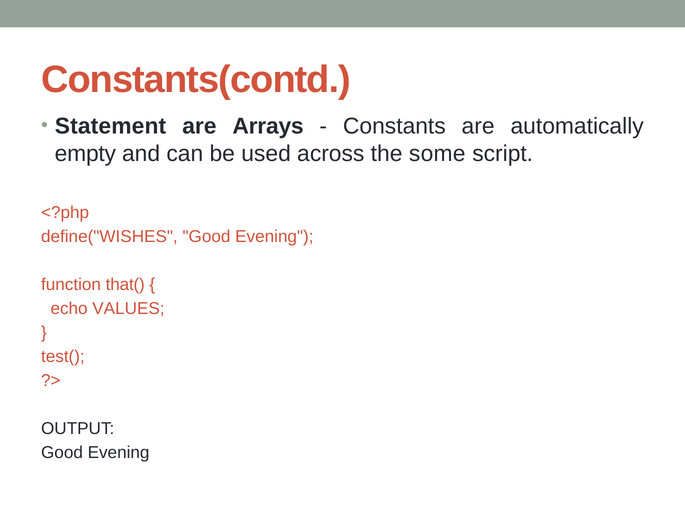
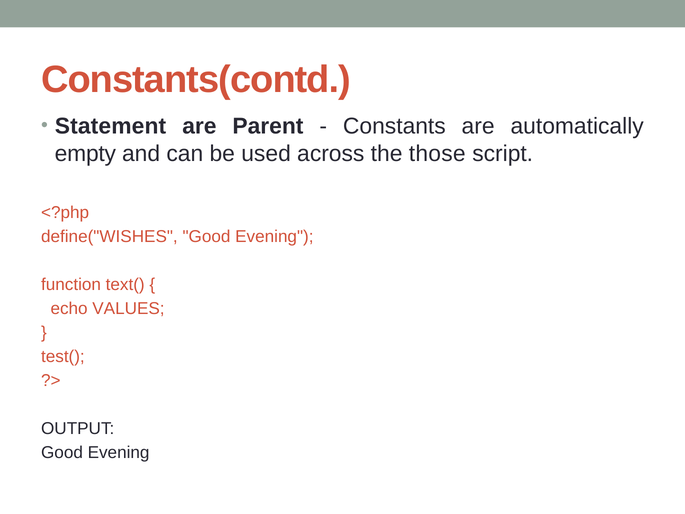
Arrays: Arrays -> Parent (268, 126)
some: some -> those (437, 153)
that(: that( -> text( (125, 284)
